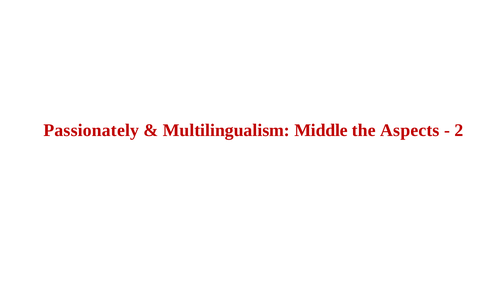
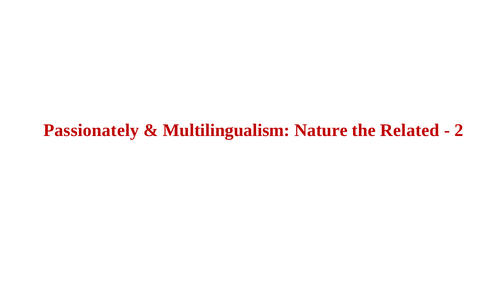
Middle: Middle -> Nature (321, 131)
Aspects: Aspects -> Related (410, 131)
